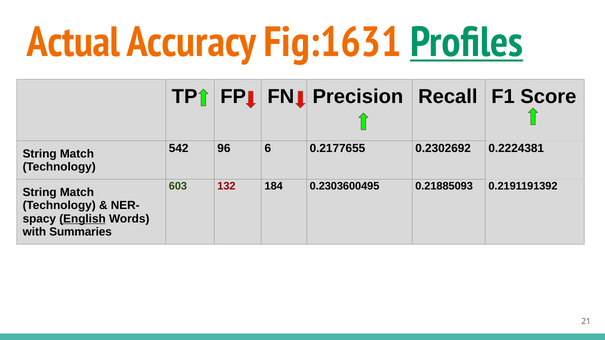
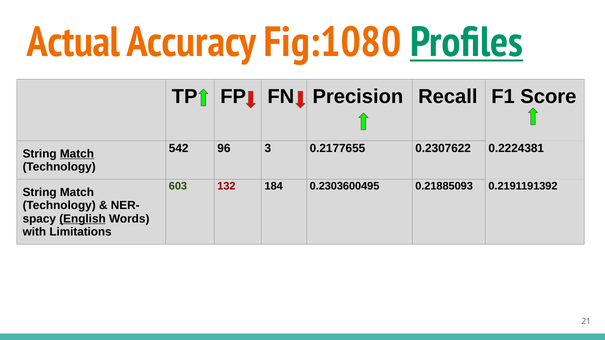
Fig:1631: Fig:1631 -> Fig:1080 (333, 42)
6: 6 -> 3 (268, 148)
0.2302692: 0.2302692 -> 0.2307622 (443, 148)
Match underline: none -> present (77, 154)
Summaries: Summaries -> Limitations (81, 232)
